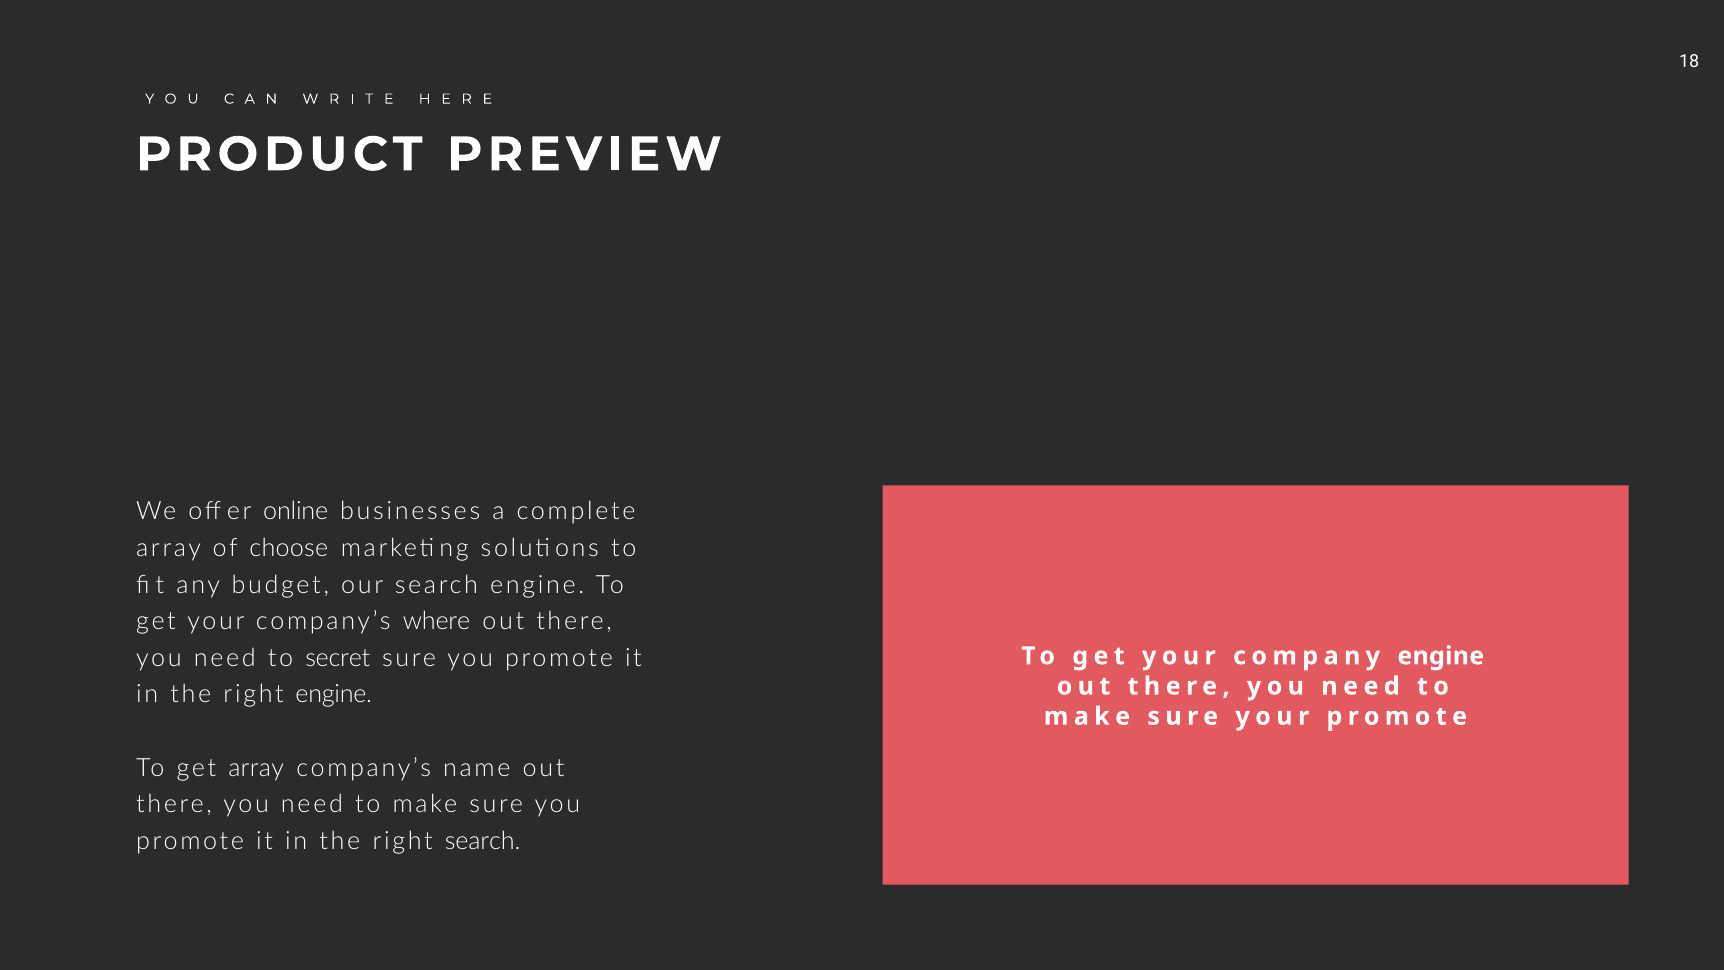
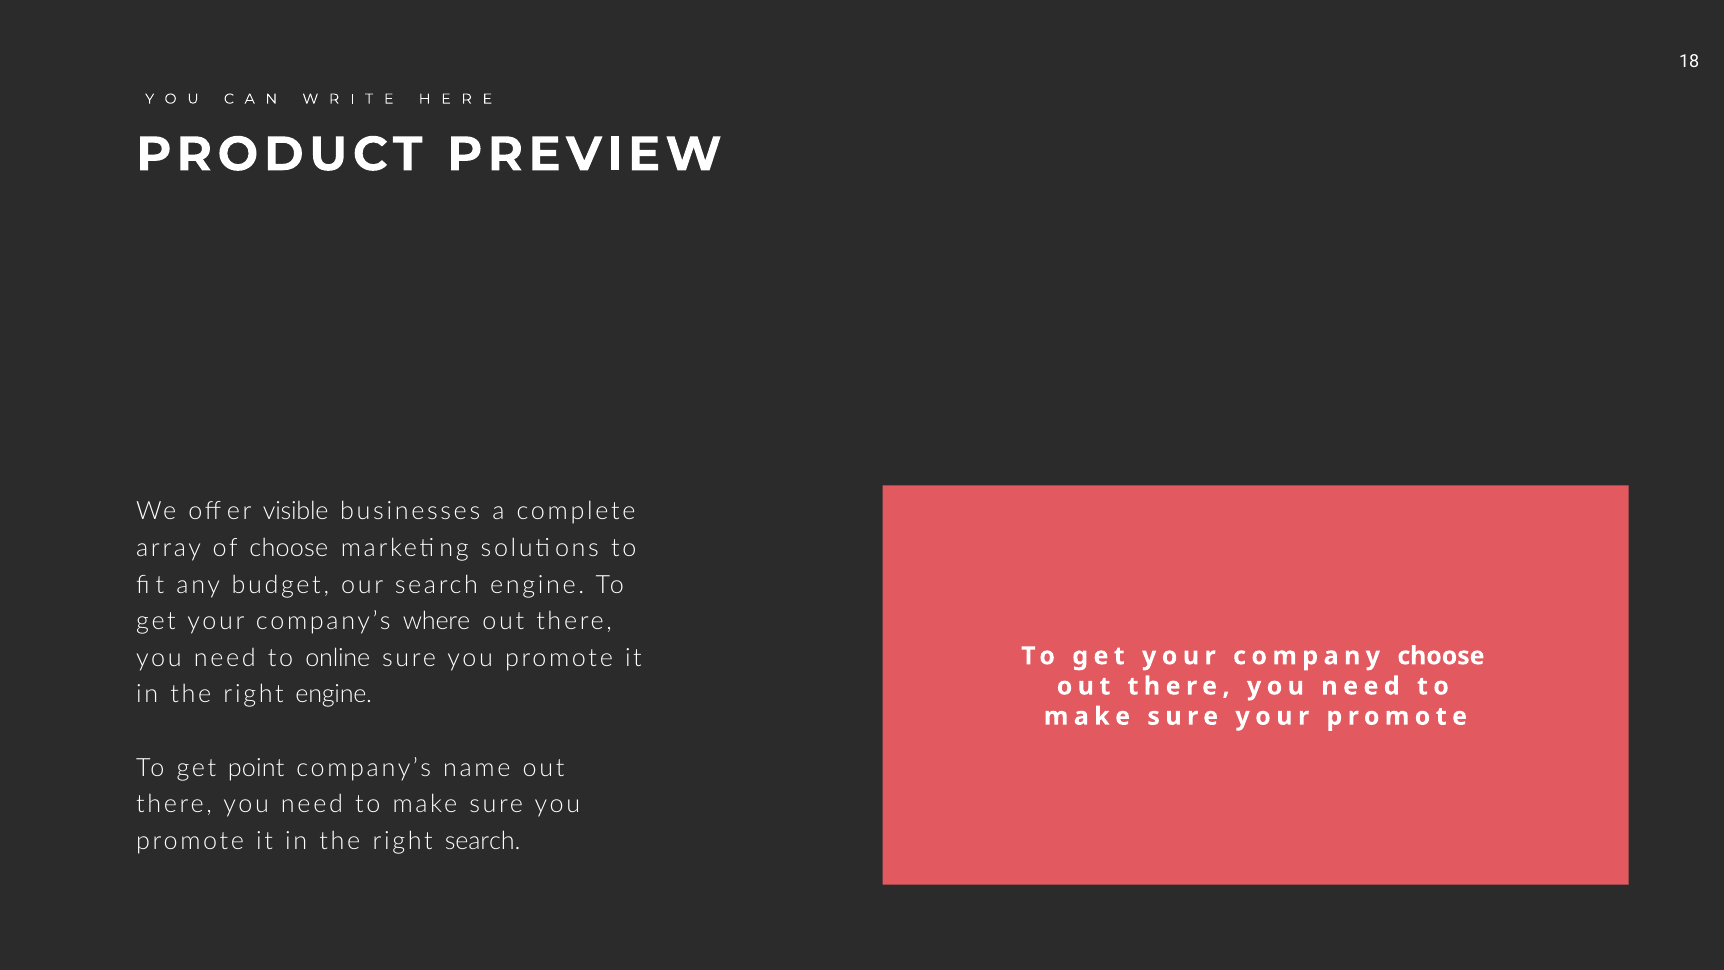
online: online -> visible (296, 511)
secret: secret -> online (338, 658)
company engine: engine -> choose (1441, 656)
get array: array -> point (256, 768)
